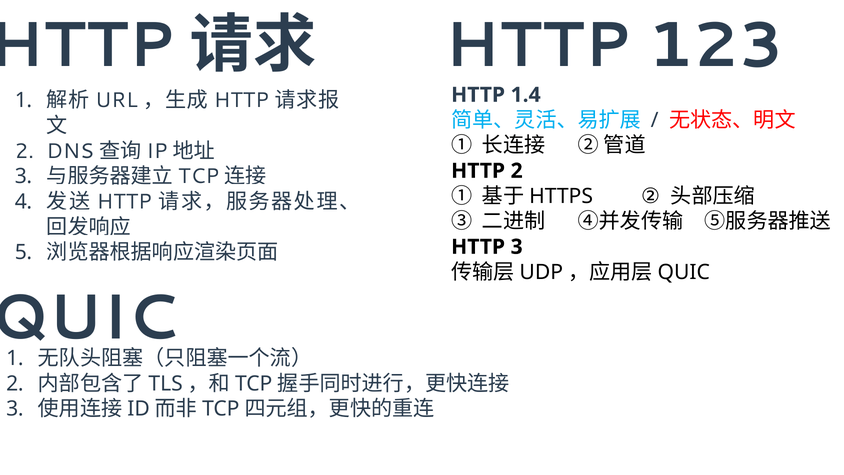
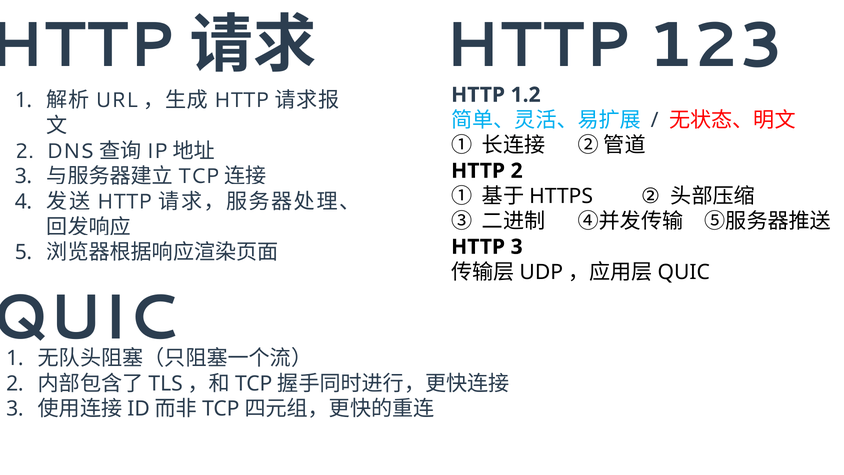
1.4: 1.4 -> 1.2 (526, 95)
